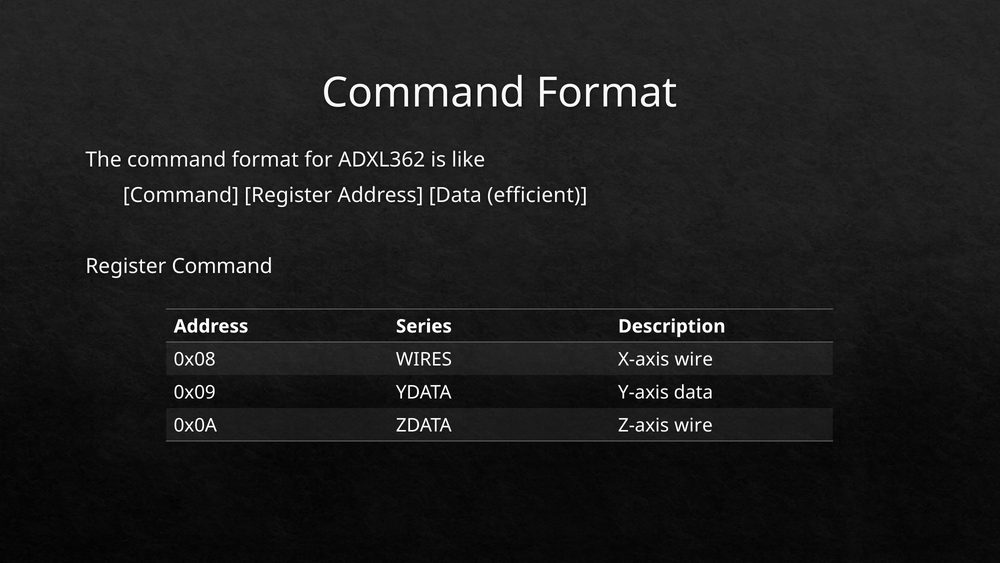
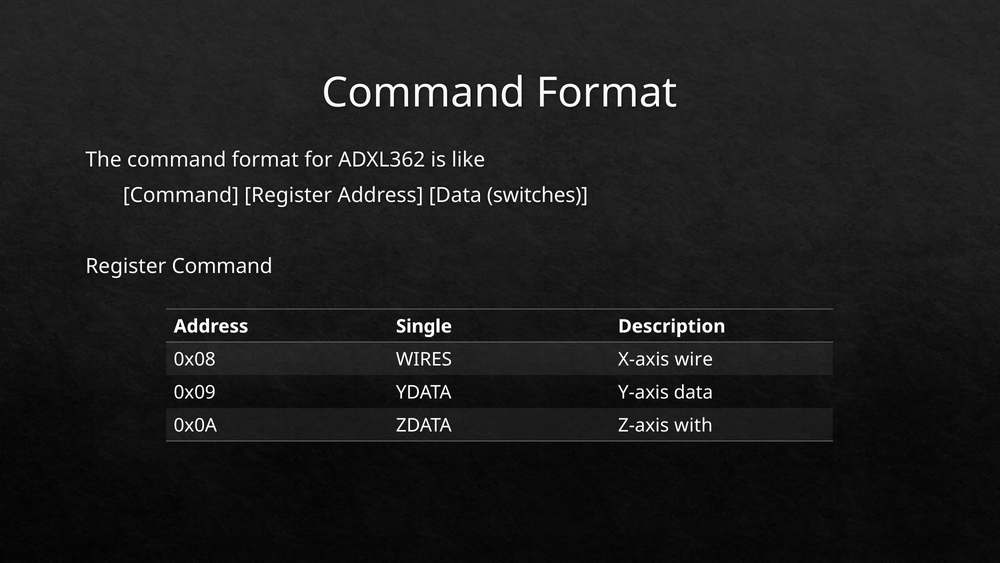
efficient: efficient -> switches (537, 195)
Series: Series -> Single (424, 326)
Z-axis wire: wire -> with (693, 425)
